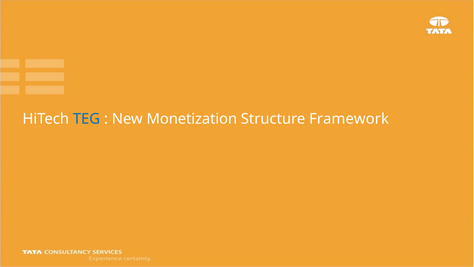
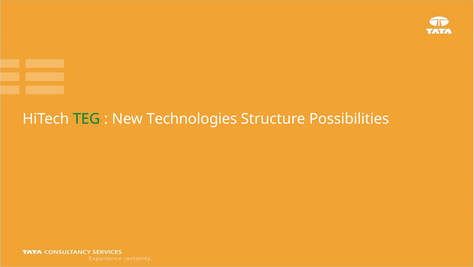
TEG colour: blue -> green (86, 119)
Monetization: Monetization -> Technologies (192, 119)
Framework: Framework -> Possibilities (349, 119)
